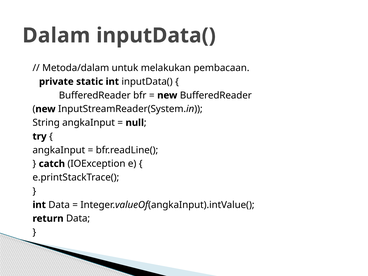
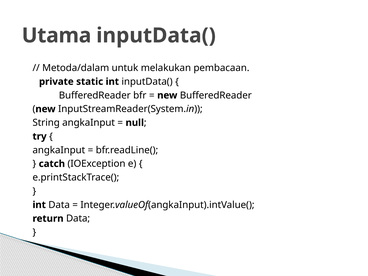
Dalam: Dalam -> Utama (57, 36)
